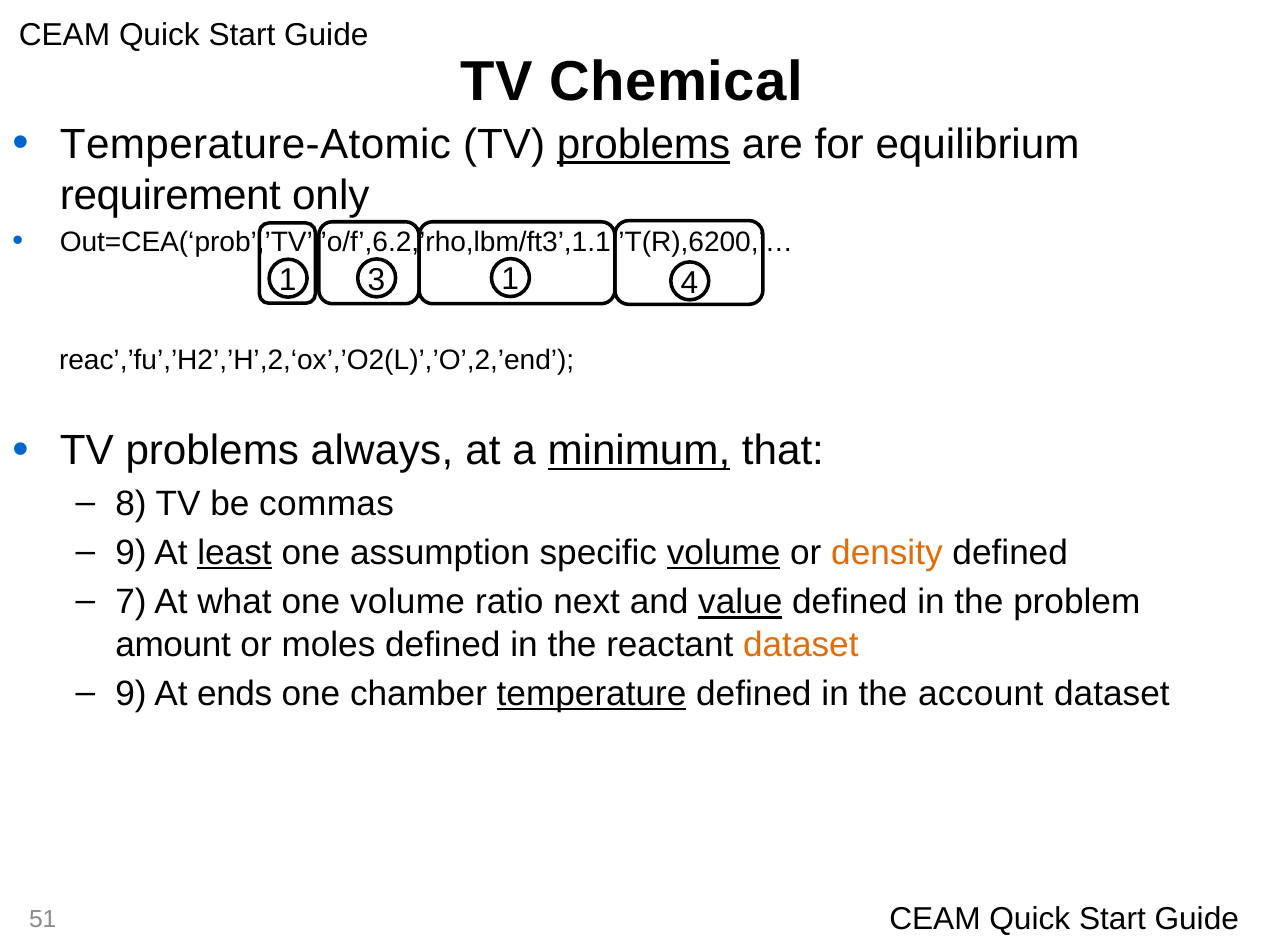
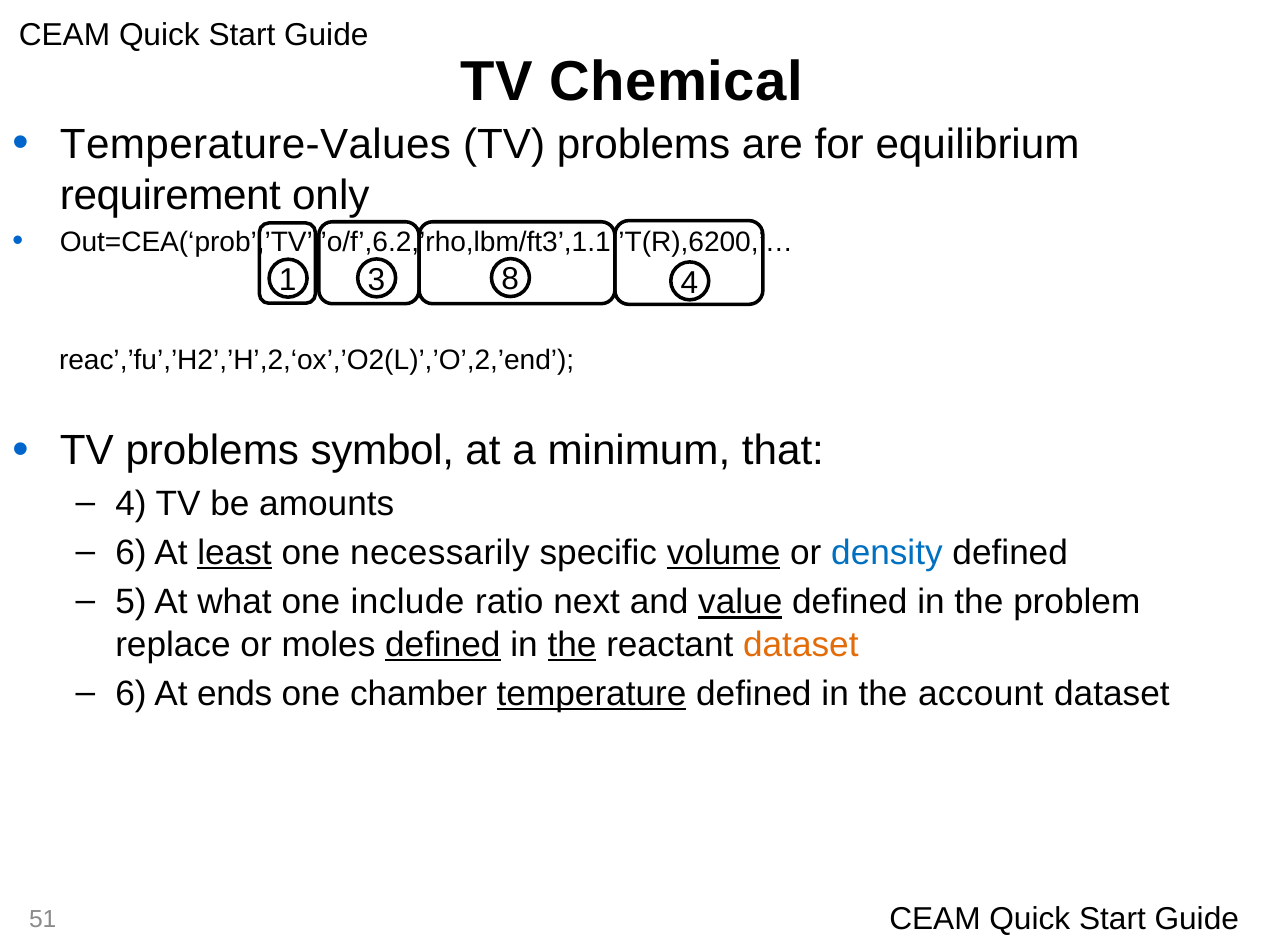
Temperature-Atomic: Temperature-Atomic -> Temperature-Values (255, 145)
problems underline: present -> none (644, 145)
3 1: 1 -> 8 (510, 280)
always: always -> symbol (382, 451)
minimum underline: present -> none (639, 451)
8: 8 -> 4 (131, 504)
commas: commas -> amounts (327, 504)
9: 9 -> 6 (131, 553)
assumption: assumption -> necessarily (440, 553)
density colour: orange -> blue (887, 553)
7: 7 -> 5 (131, 603)
one volume: volume -> include (408, 603)
amount: amount -> replace (173, 645)
defined underline: none -> present (443, 645)
the underline: none -> present (572, 645)
9: 9 -> 6 (131, 694)
